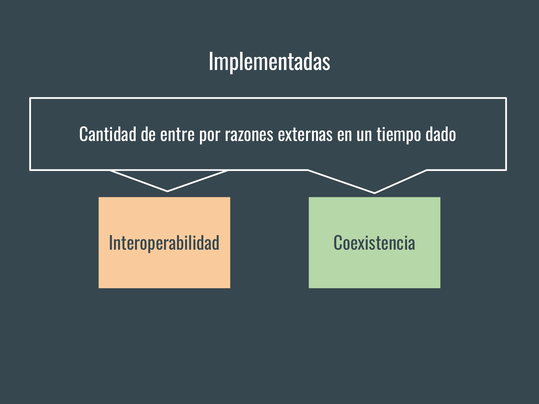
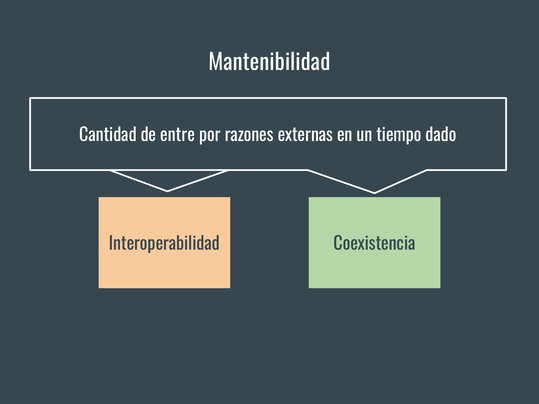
Implementadas: Implementadas -> Mantenibilidad (269, 63)
